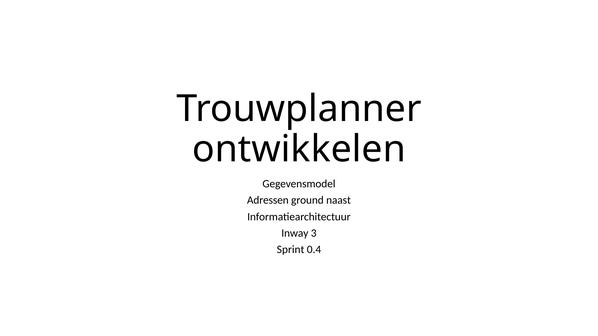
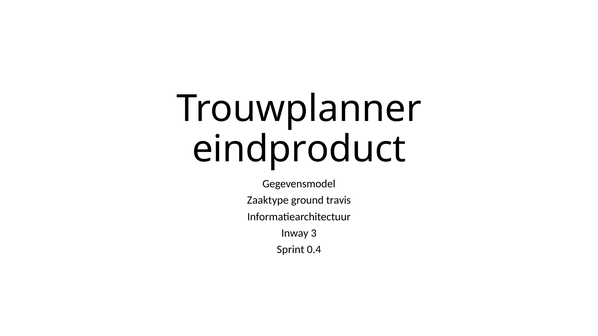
ontwikkelen: ontwikkelen -> eindproduct (299, 149)
Adressen: Adressen -> Zaaktype (268, 200)
naast: naast -> travis (339, 200)
